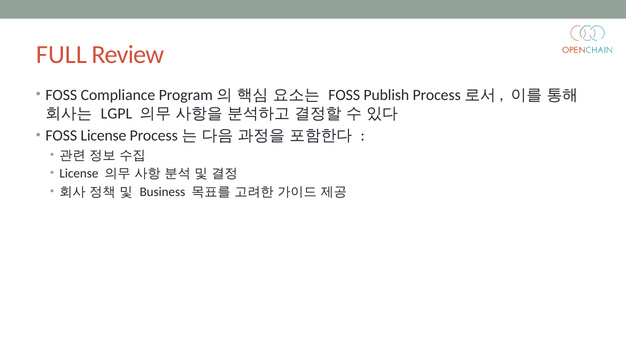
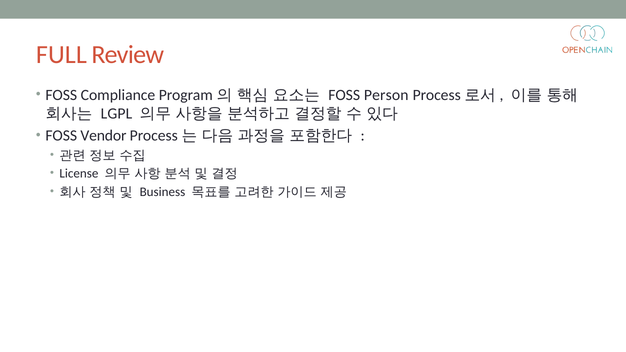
Publish: Publish -> Person (386, 95)
FOSS License: License -> Vendor (103, 136)
